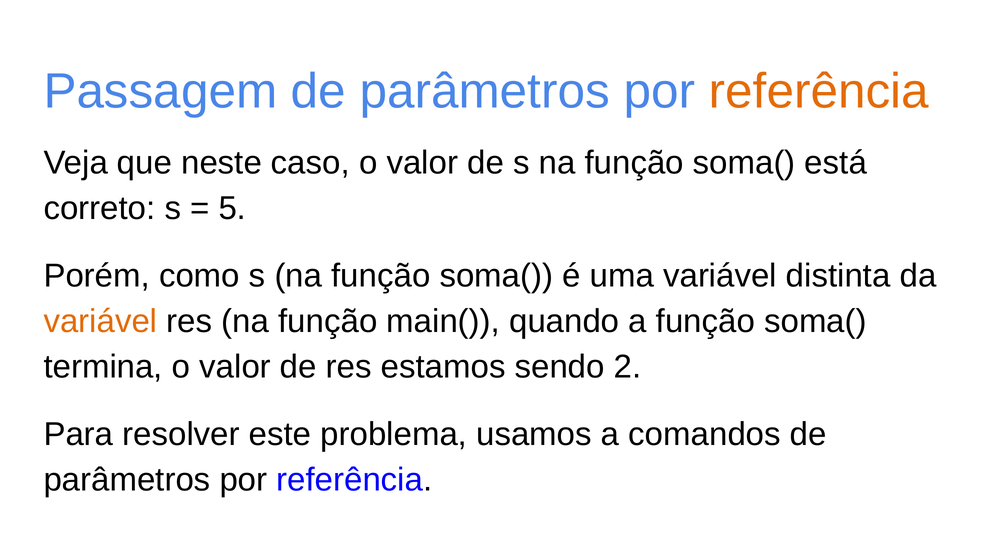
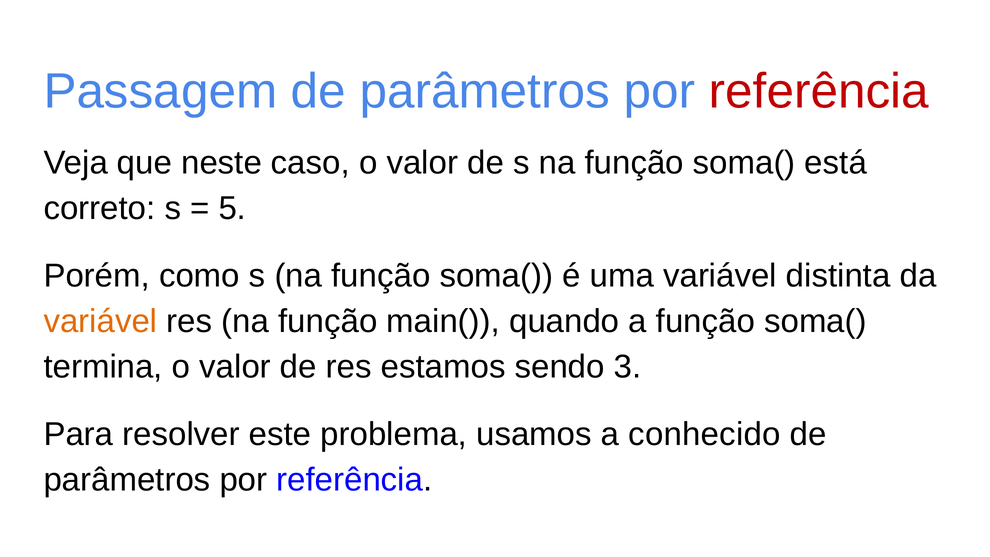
referência colour: orange -> red (819, 91)
2: 2 -> 3 (628, 367)
comandos: comandos -> conhecido (704, 434)
